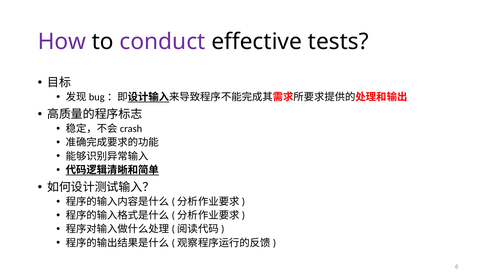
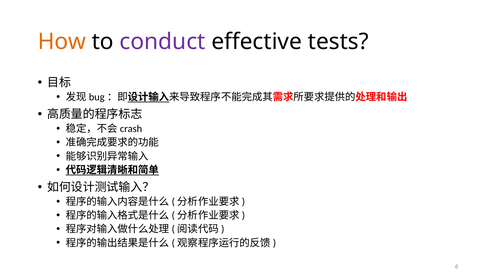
How colour: purple -> orange (62, 42)
